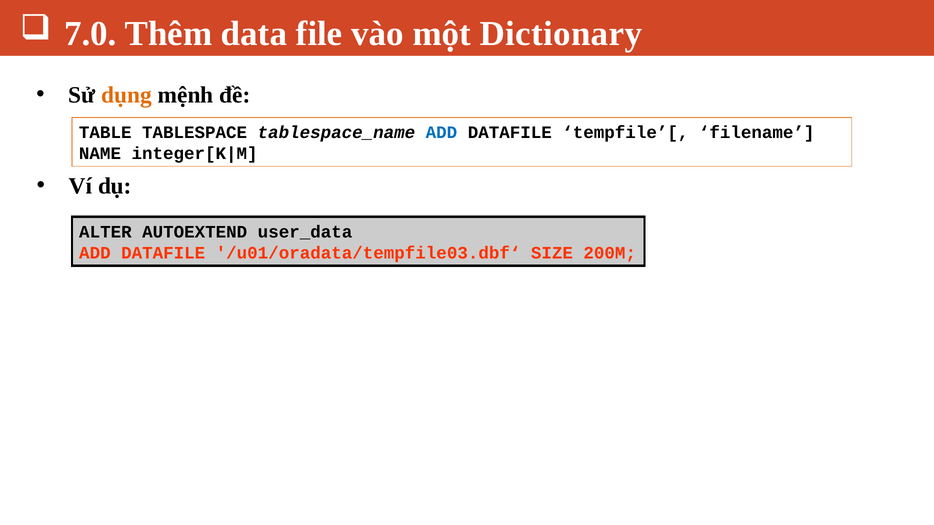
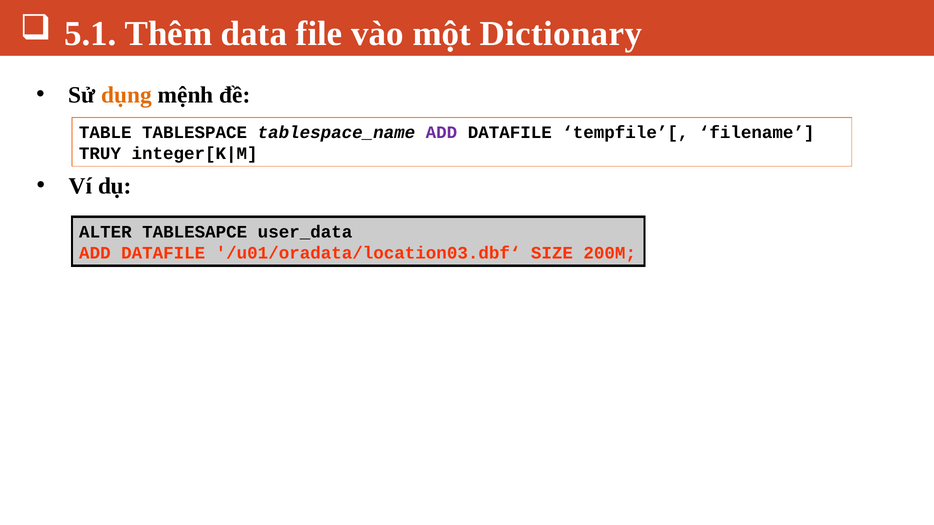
7.0: 7.0 -> 5.1 (90, 34)
ADD colour: blue -> purple (441, 133)
NAME: NAME -> TRUY (100, 154)
AUTOEXTEND: AUTOEXTEND -> TABLESAPCE (195, 232)
/u01/oradata/tempfile03.dbf‘: /u01/oradata/tempfile03.dbf‘ -> /u01/oradata/location03.dbf‘ (368, 253)
